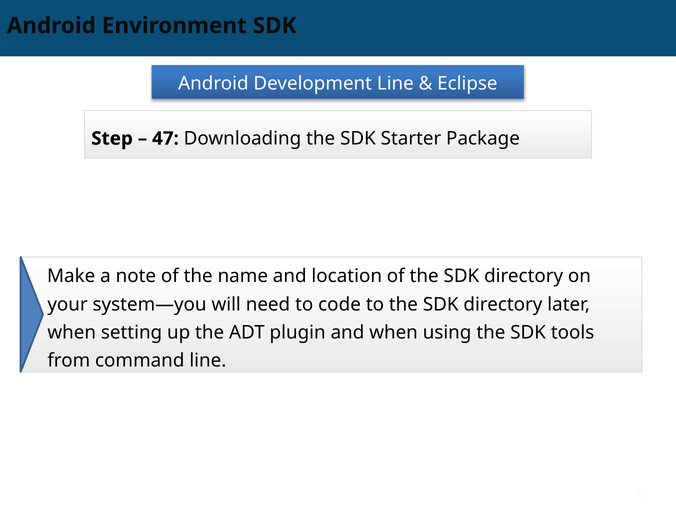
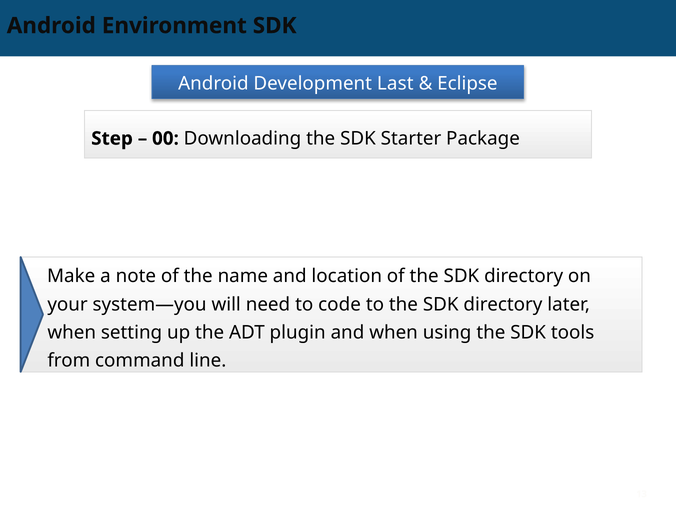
Development Line: Line -> Last (395, 83)
47: 47 -> 00 (165, 139)
